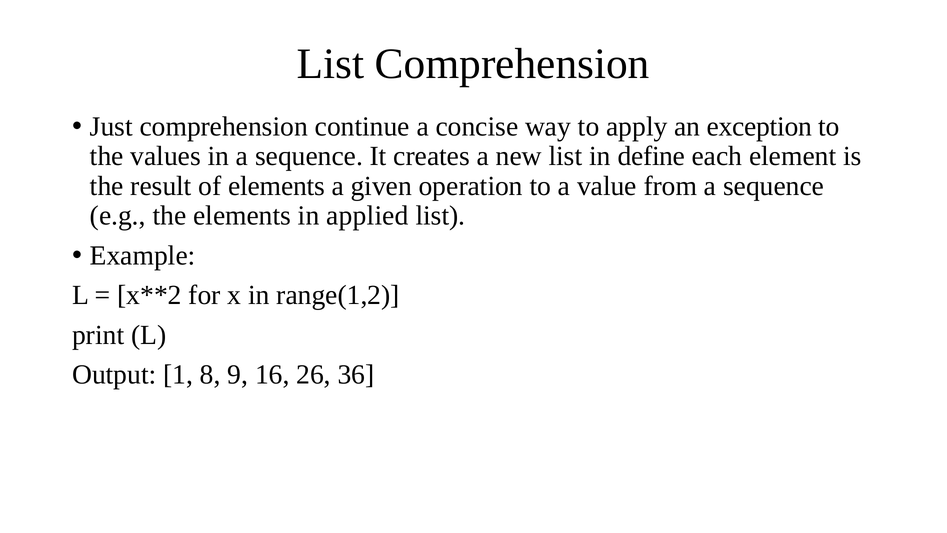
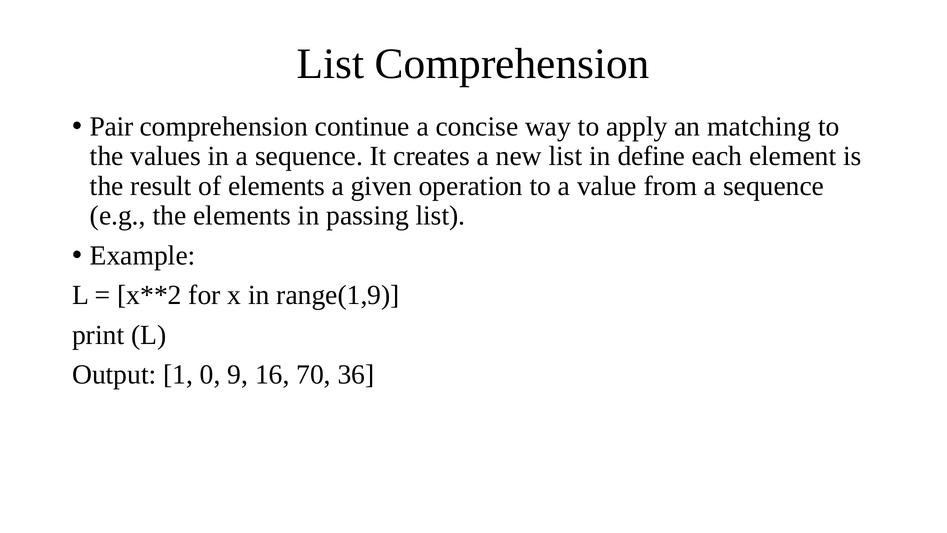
Just: Just -> Pair (111, 126)
exception: exception -> matching (759, 126)
applied: applied -> passing (368, 216)
range(1,2: range(1,2 -> range(1,9 (338, 295)
8: 8 -> 0 (210, 374)
26: 26 -> 70 (314, 374)
